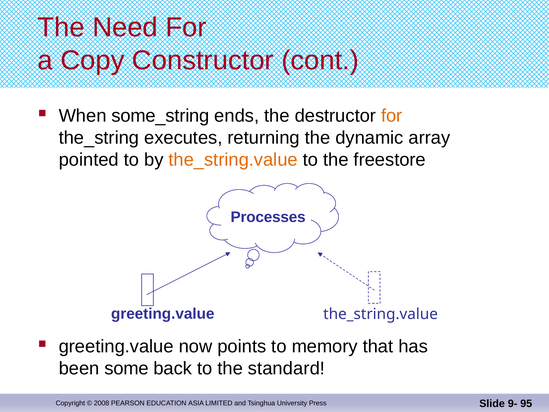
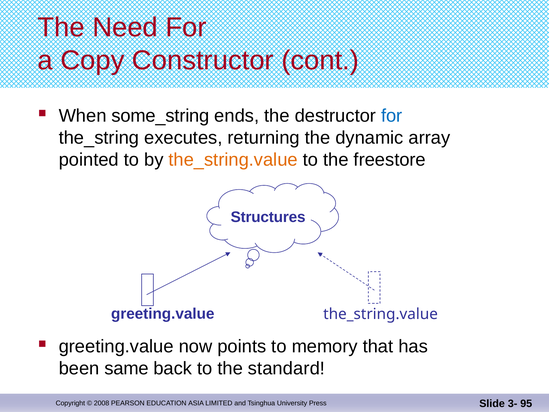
for colour: orange -> blue (392, 116)
Processes: Processes -> Structures (268, 217)
some: some -> same (126, 368)
9-: 9- -> 3- (513, 403)
